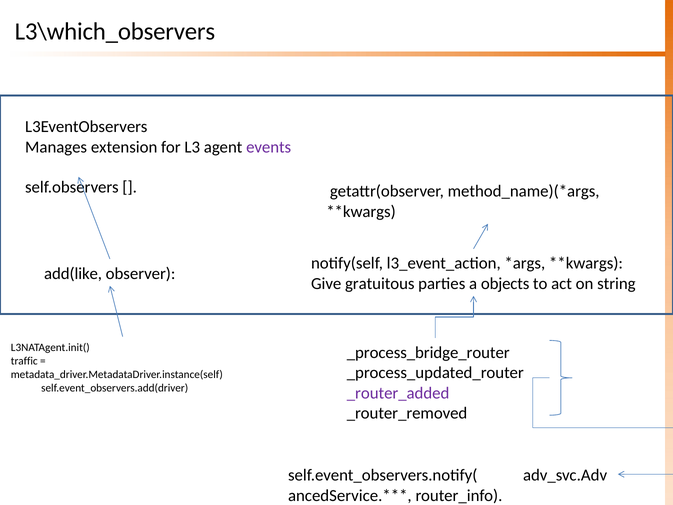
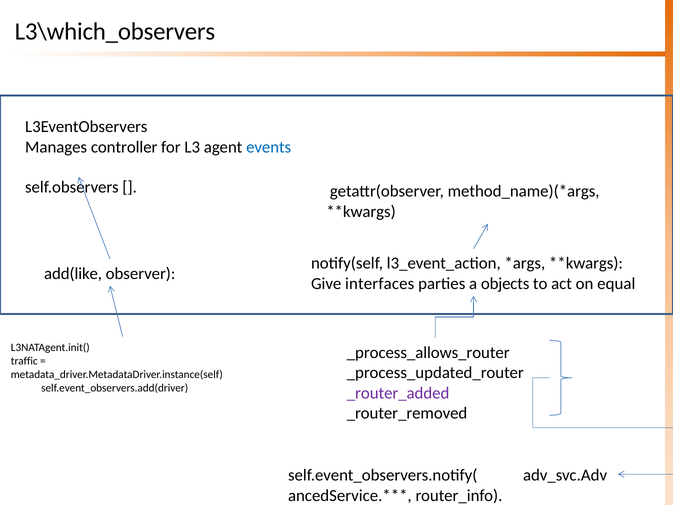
extension: extension -> controller (124, 147)
events colour: purple -> blue (269, 147)
gratuitous: gratuitous -> interfaces (380, 283)
string: string -> equal (616, 283)
_process_bridge_router: _process_bridge_router -> _process_allows_router (428, 352)
